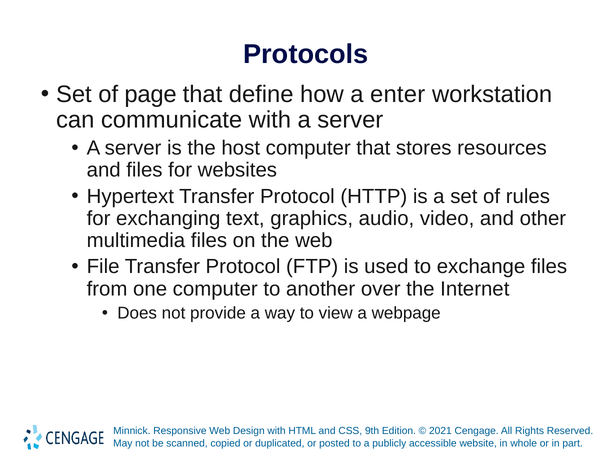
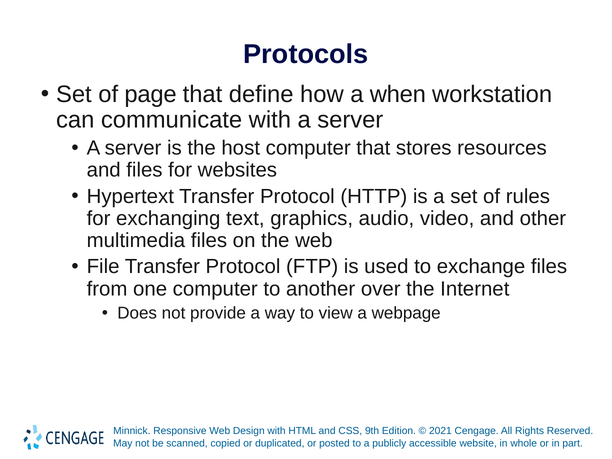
enter: enter -> when (398, 94)
